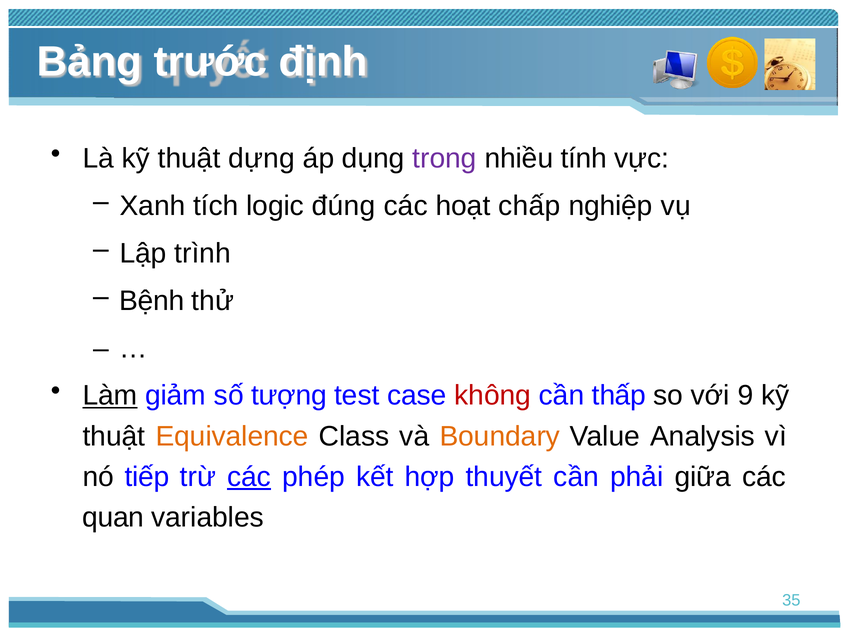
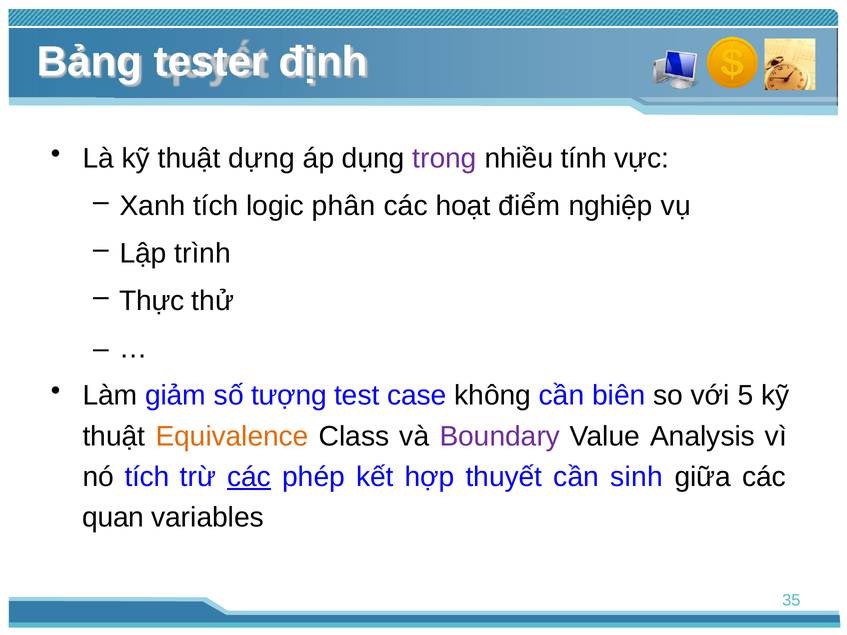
trước: trước -> tester (211, 62)
đúng: đúng -> phân (344, 206)
chấp: chấp -> điểm (529, 206)
Bệnh: Bệnh -> Thực (152, 301)
Làm underline: present -> none (110, 396)
không colour: red -> black (493, 396)
thấp: thấp -> biên (619, 396)
9: 9 -> 5 (745, 396)
Boundary colour: orange -> purple (500, 436)
nó tiếp: tiếp -> tích (147, 477)
phải: phải -> sinh (637, 477)
